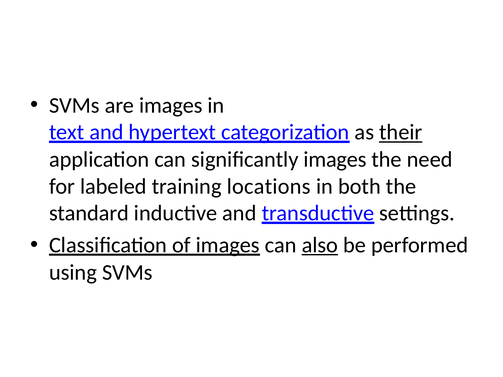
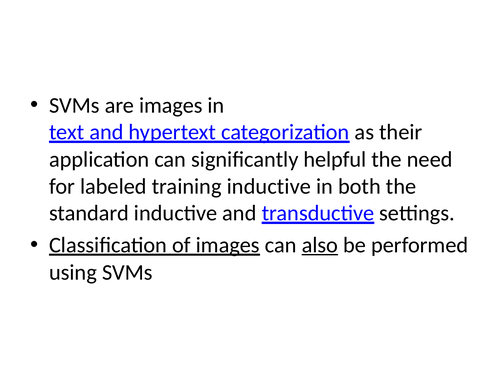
their underline: present -> none (401, 132)
significantly images: images -> helpful (335, 160)
training locations: locations -> inductive (269, 187)
